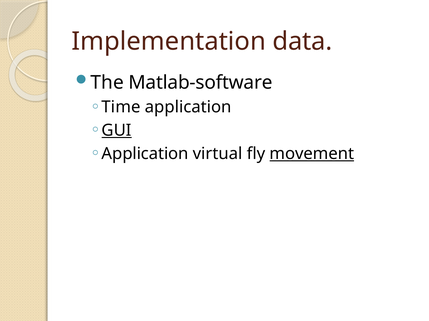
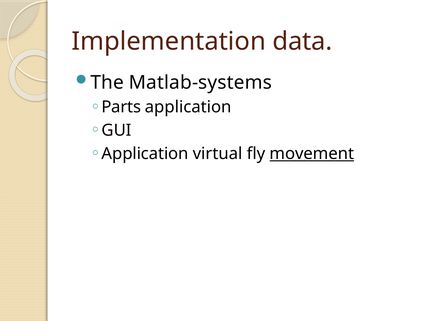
Matlab-software: Matlab-software -> Matlab-systems (200, 83)
Time: Time -> Parts (121, 107)
GUI underline: present -> none (117, 131)
